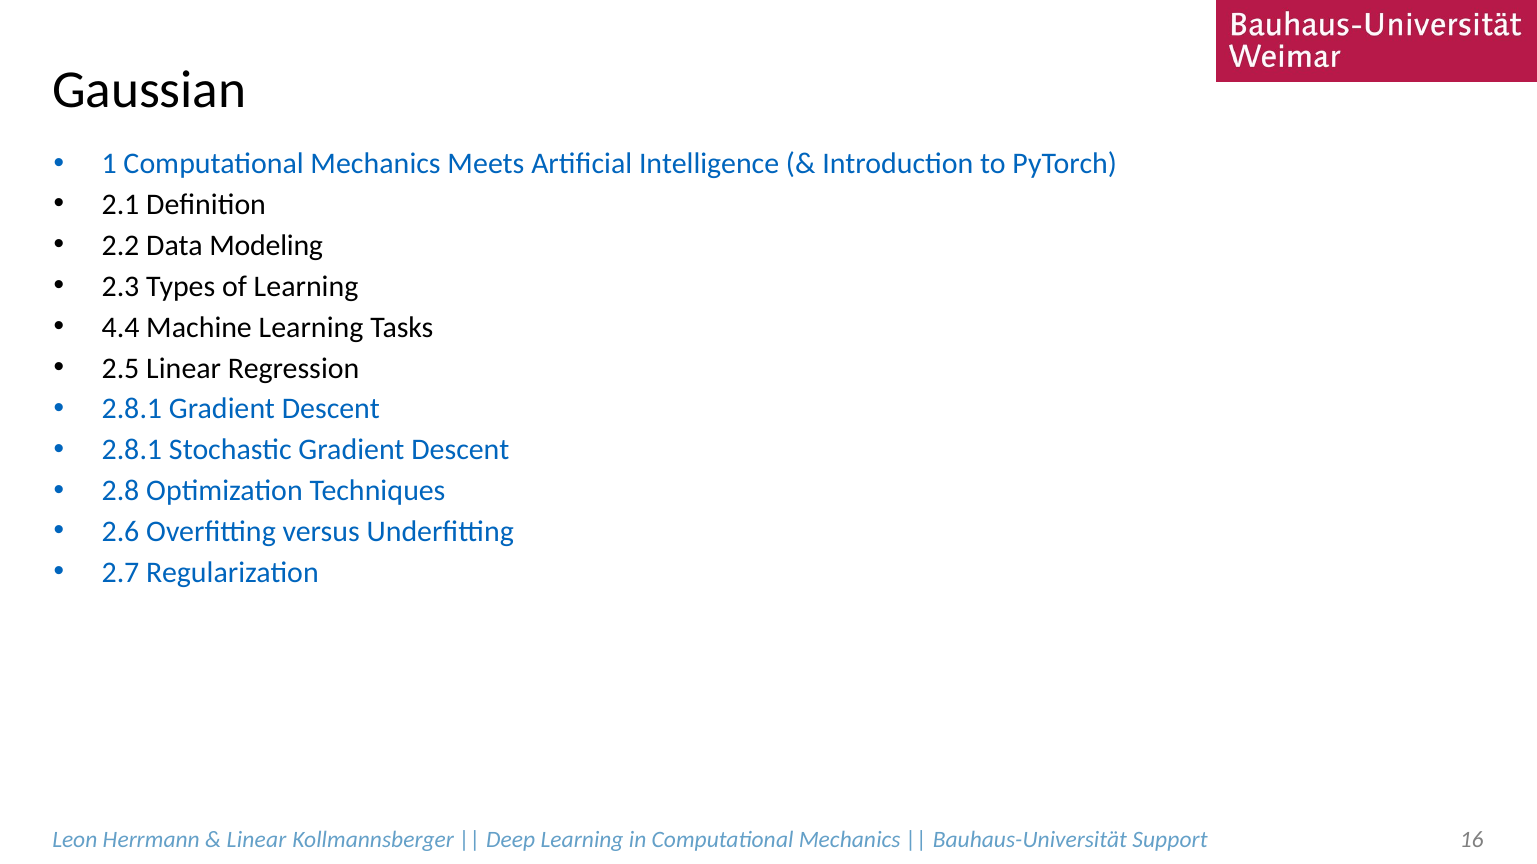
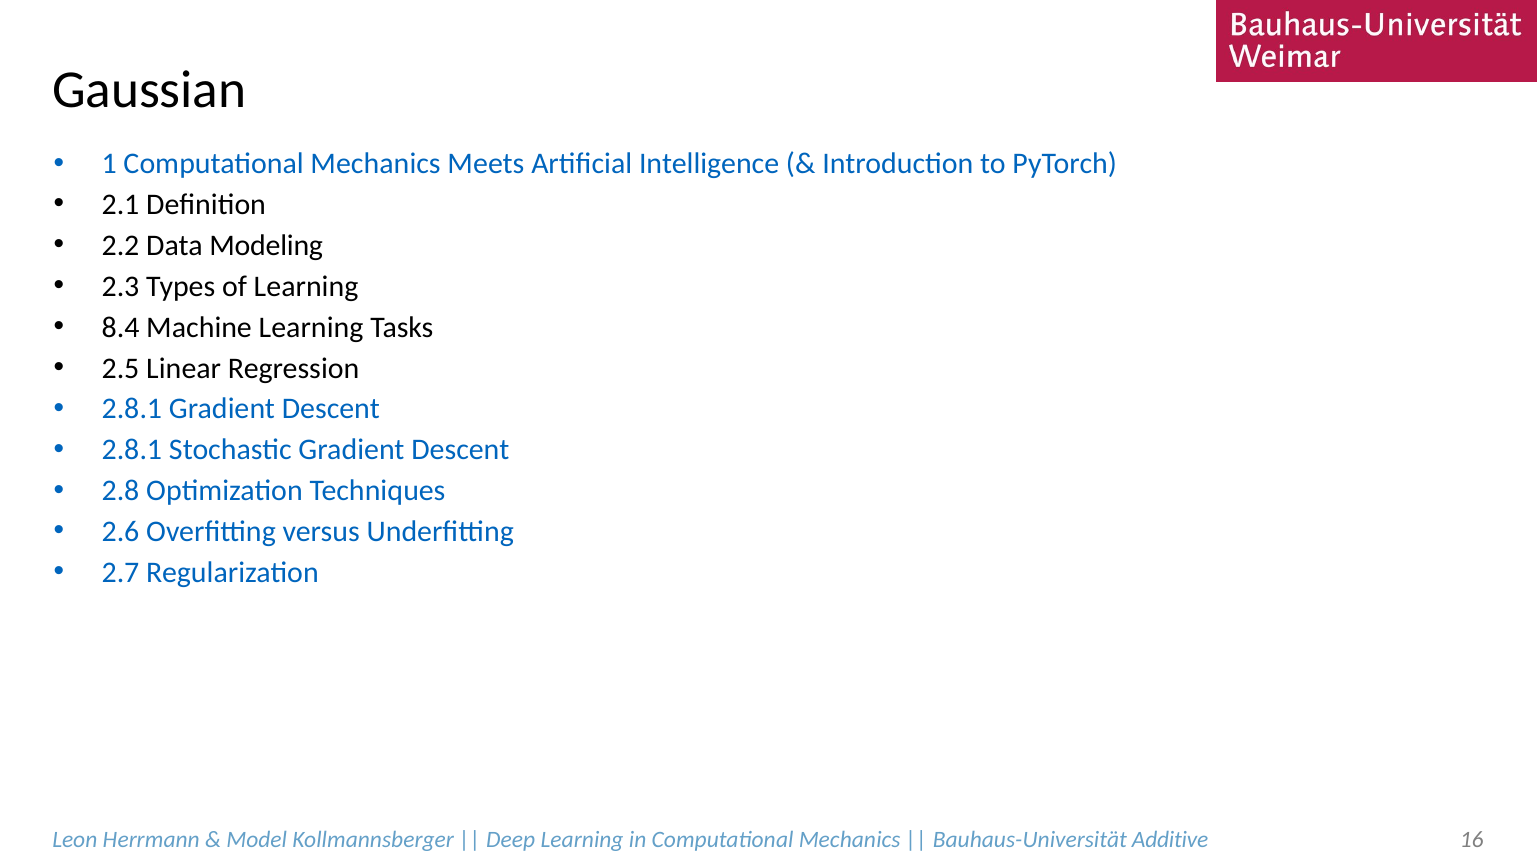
4.4: 4.4 -> 8.4 (121, 327)
Linear: Linear -> Model (257, 841)
Support: Support -> Additive (1170, 841)
